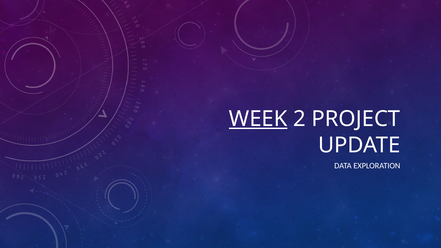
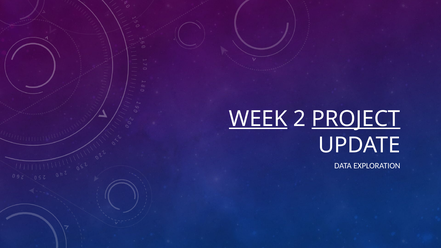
PROJECT underline: none -> present (356, 119)
